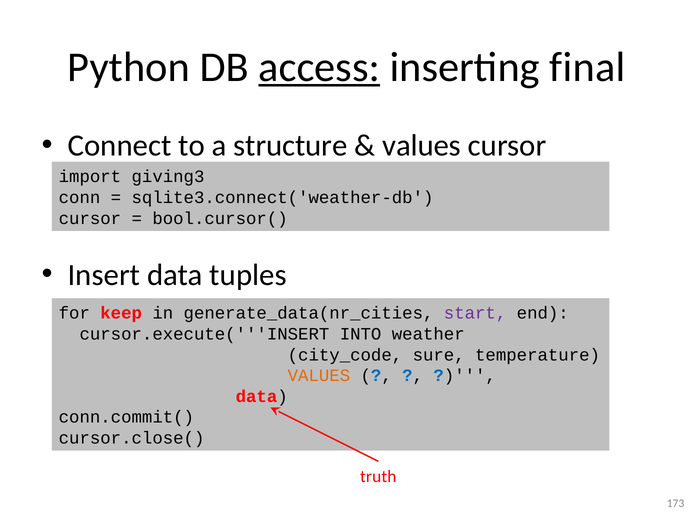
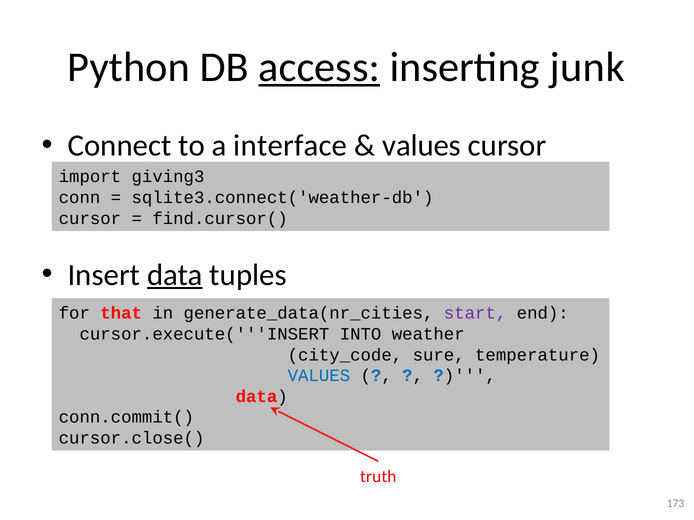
final: final -> junk (587, 67)
structure: structure -> interface (290, 146)
bool.cursor(: bool.cursor( -> find.cursor( (220, 219)
data underline: none -> present (175, 275)
keep: keep -> that (121, 314)
VALUES colour: orange -> blue (319, 376)
